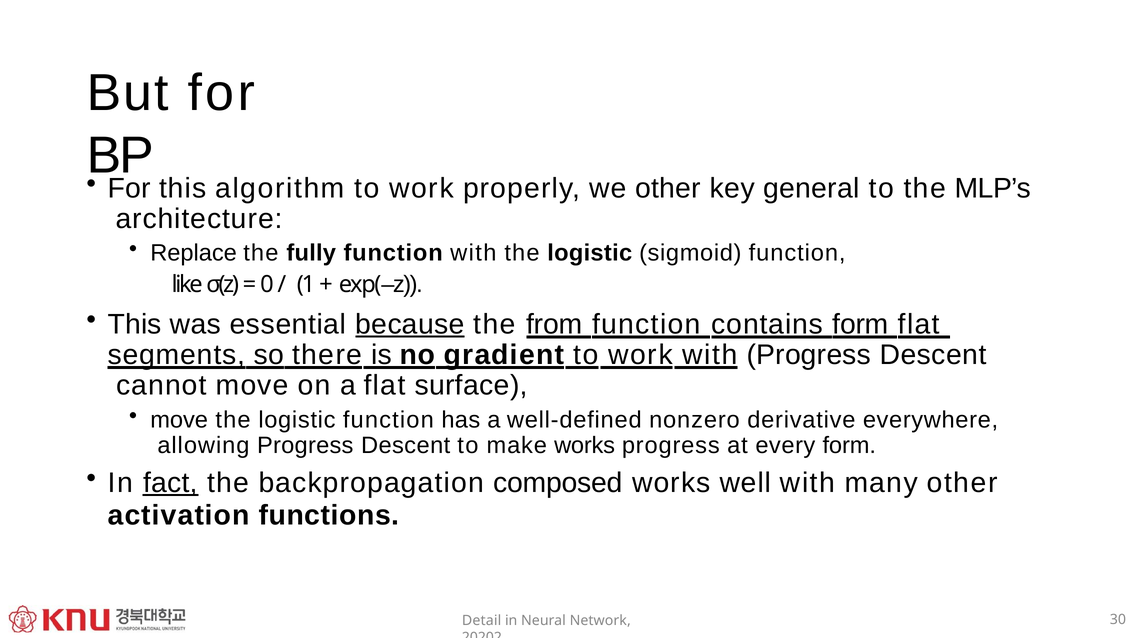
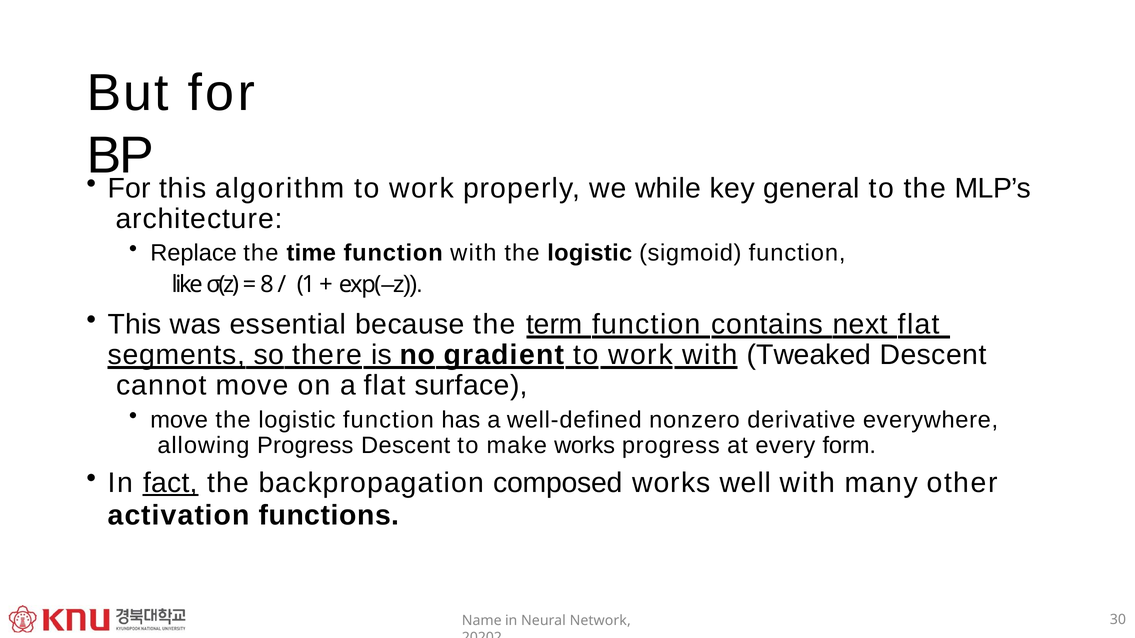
we other: other -> while (668, 189)
fully: fully -> time (311, 253)
0: 0 -> 8 (267, 284)
because underline: present -> none (410, 325)
from: from -> term (554, 325)
contains form: form -> next (860, 325)
with Progress: Progress -> Tweaked (809, 355)
Detail: Detail -> Name (482, 621)
